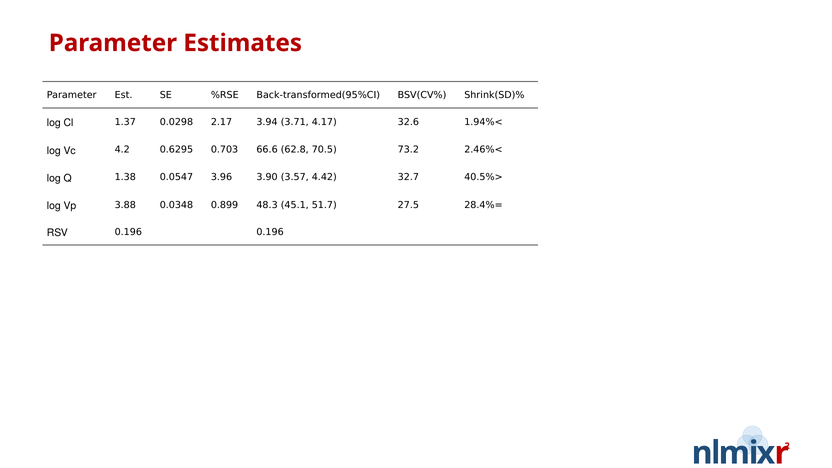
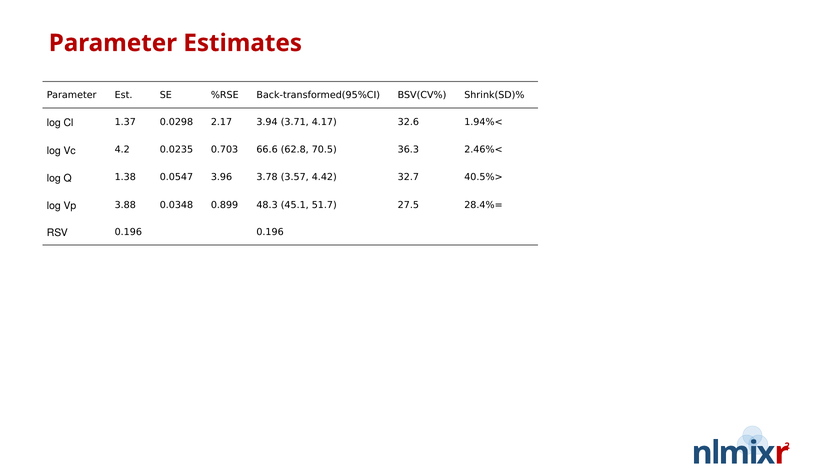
0.6295: 0.6295 -> 0.0235 (176, 150)
73.2: 73.2 -> 36.3 (408, 150)
3.90: 3.90 -> 3.78 (267, 177)
